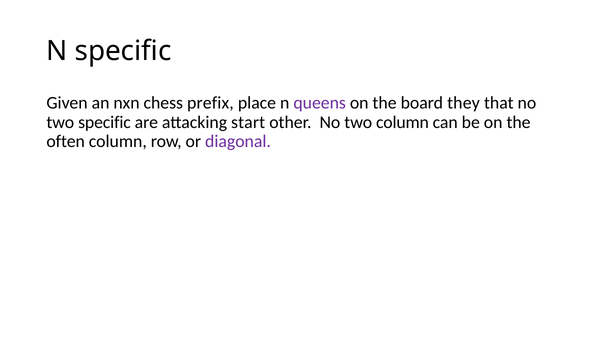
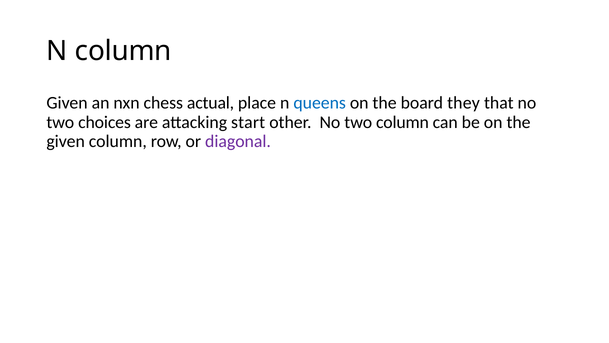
N specific: specific -> column (123, 51)
prefix: prefix -> actual (211, 103)
queens colour: purple -> blue (320, 103)
two specific: specific -> choices (105, 122)
often: often -> given (66, 141)
